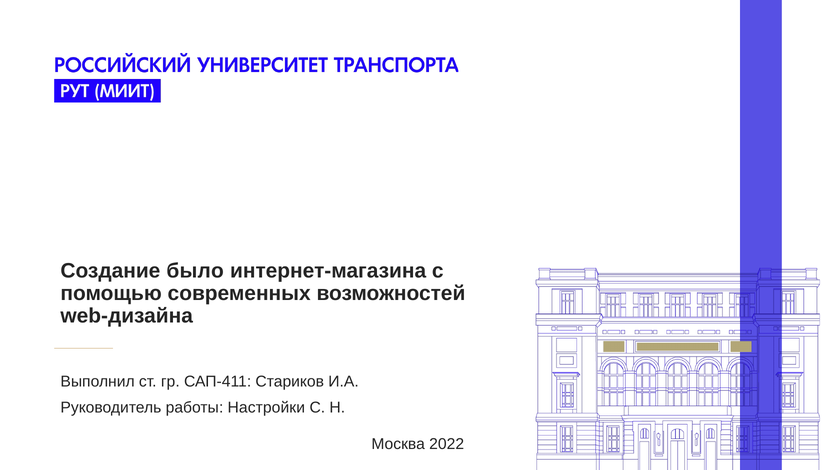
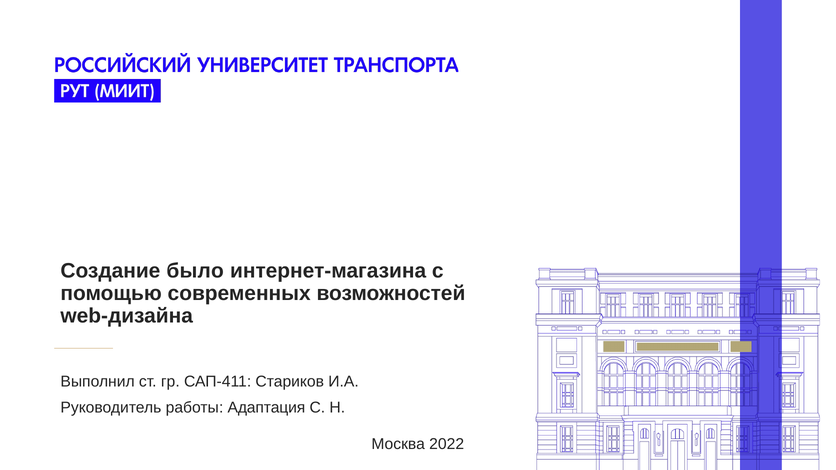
Настройки: Настройки -> Адаптация (266, 408)
